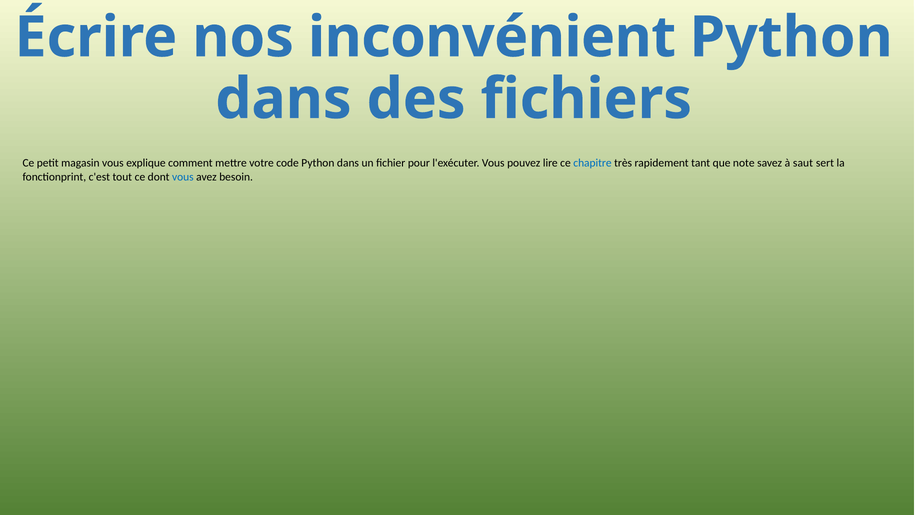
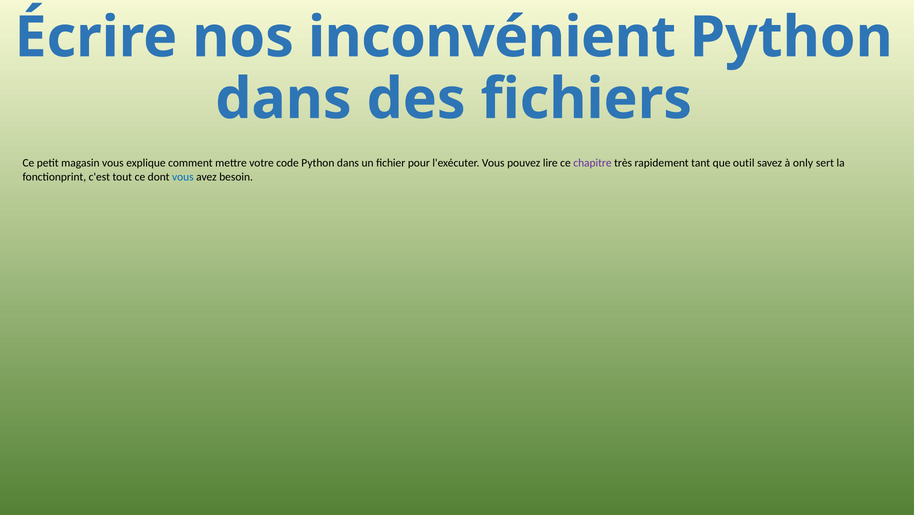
chapitre colour: blue -> purple (592, 163)
note: note -> outil (744, 163)
saut: saut -> only (803, 163)
